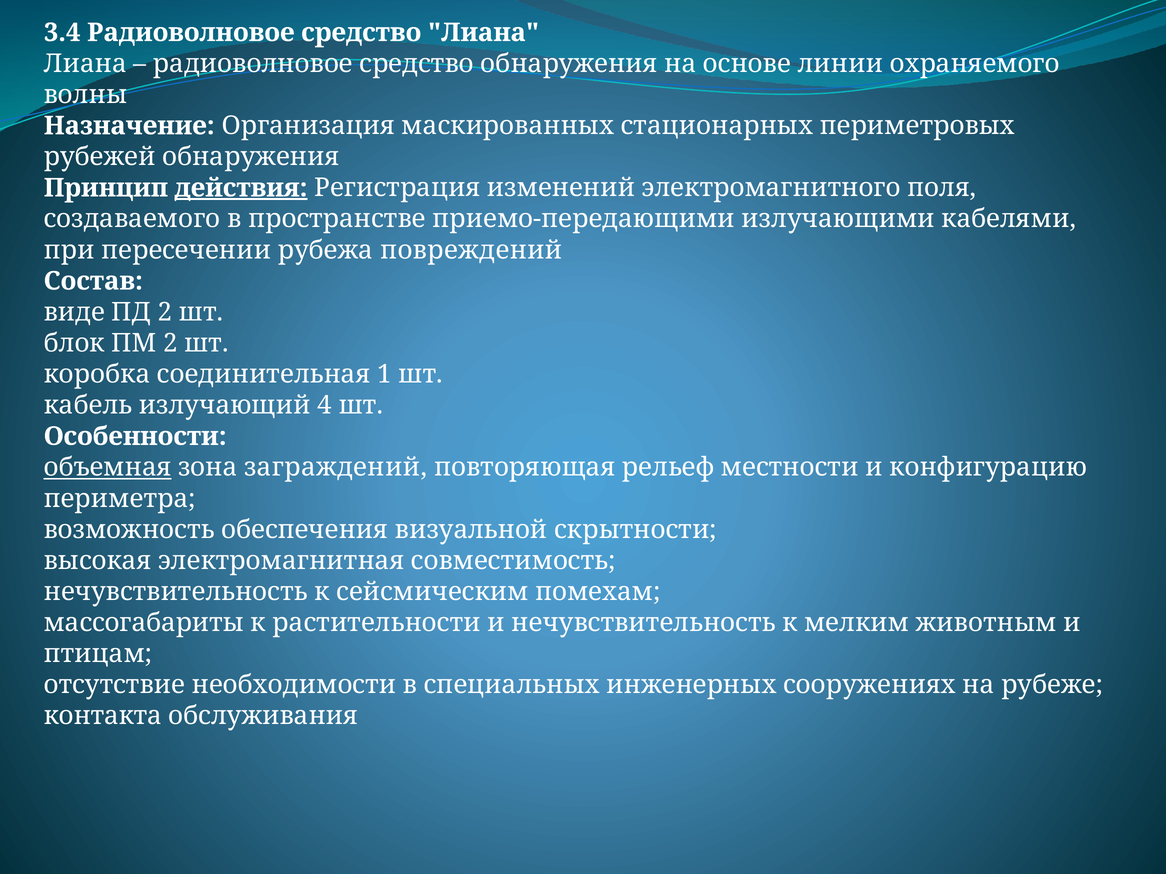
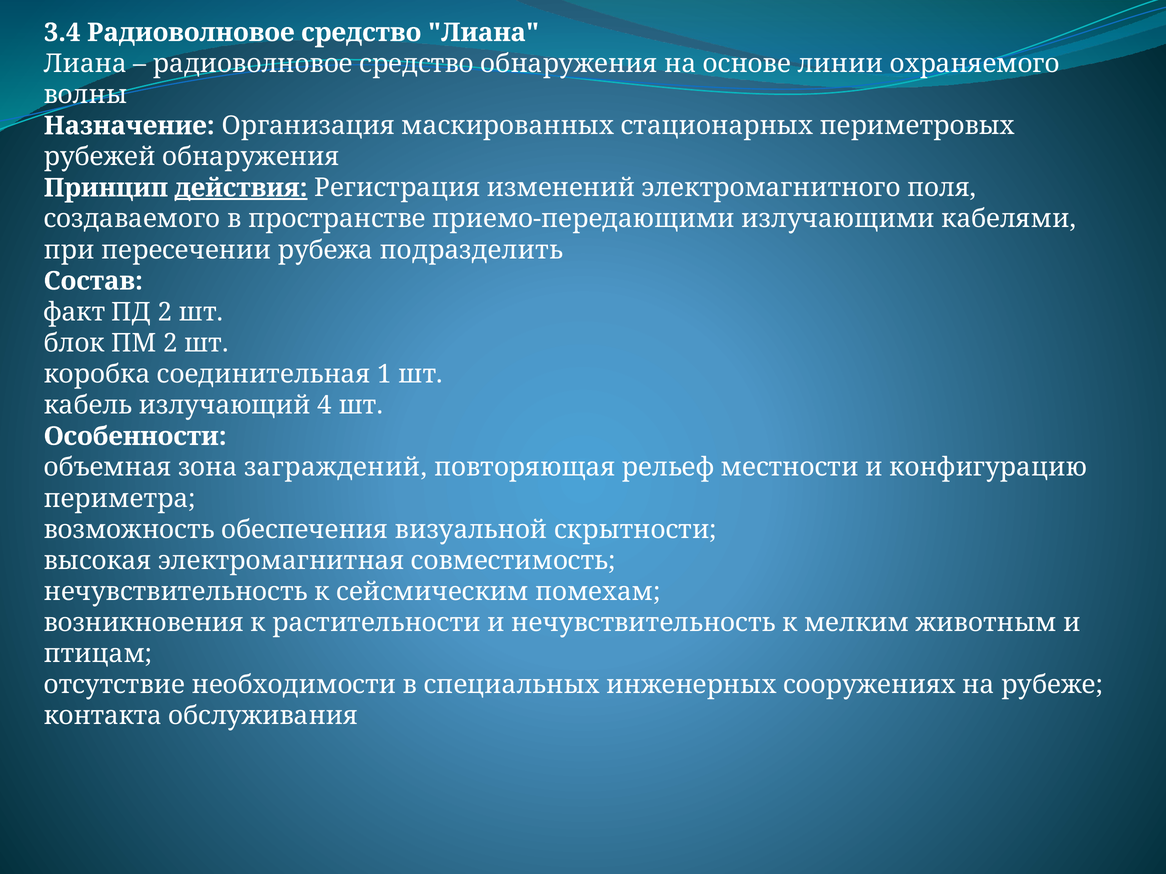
повреждений: повреждений -> подразделить (471, 250)
виде: виде -> факт (74, 312)
объемная underline: present -> none (108, 468)
массогабариты: массогабариты -> возникновения (144, 623)
